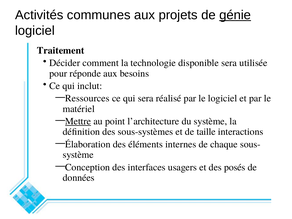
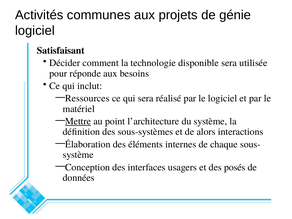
génie underline: present -> none (235, 15)
Traitement: Traitement -> Satisfaisant (61, 50)
taille: taille -> alors (206, 132)
